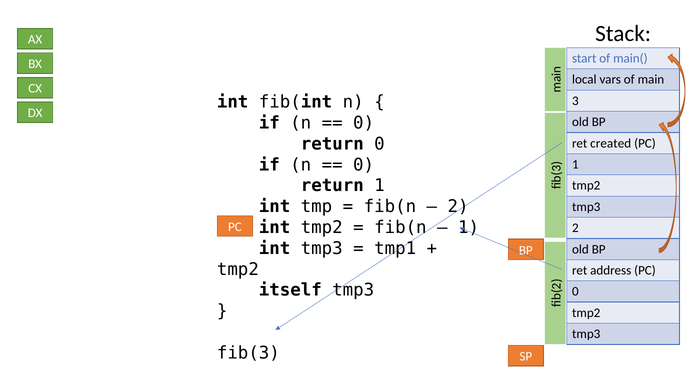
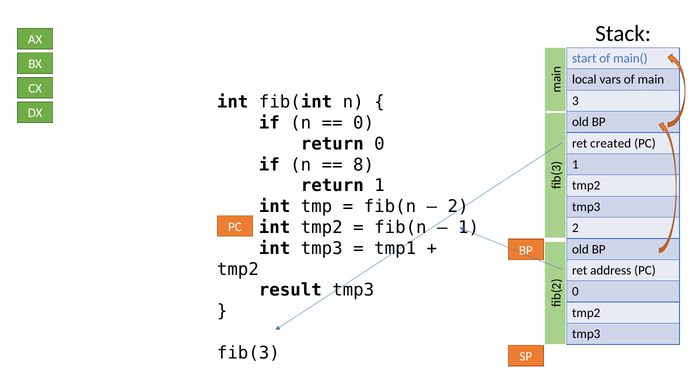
0: 0 -> 8 (364, 165)
itself: itself -> result (290, 290)
